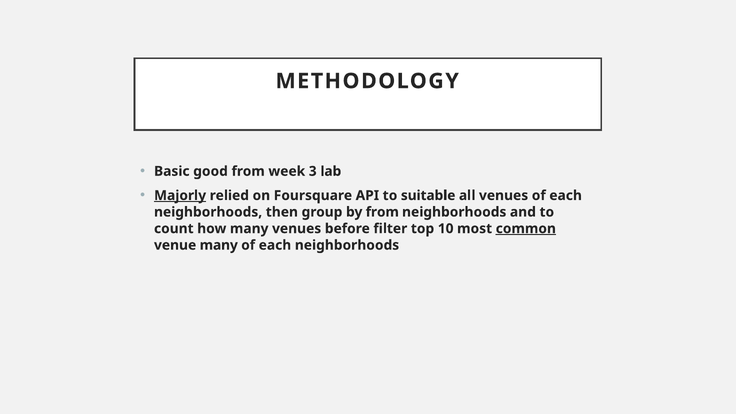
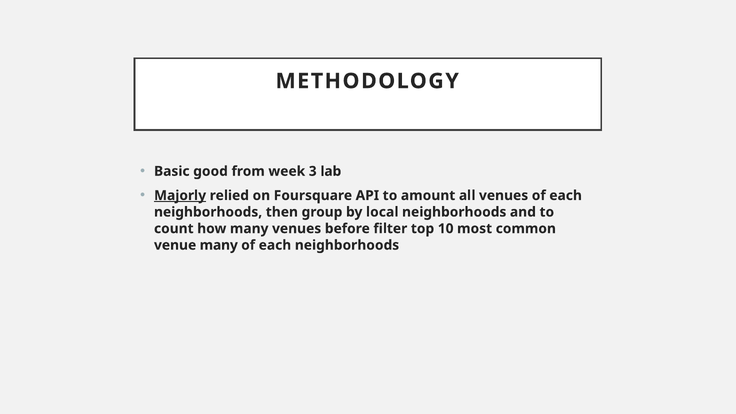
suitable: suitable -> amount (428, 195)
by from: from -> local (382, 212)
common underline: present -> none (526, 229)
